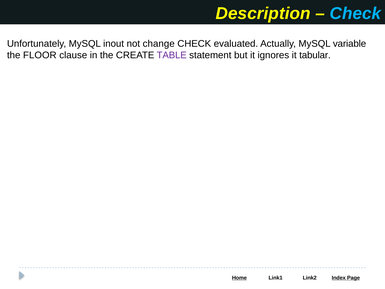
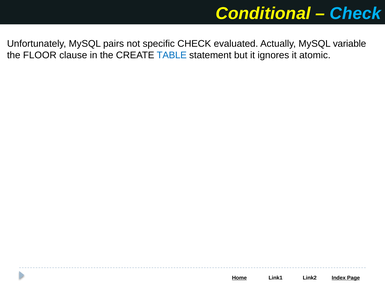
Description: Description -> Conditional (263, 13)
inout: inout -> pairs (114, 44)
change: change -> specific (159, 44)
TABLE colour: purple -> blue (172, 55)
tabular: tabular -> atomic (315, 55)
